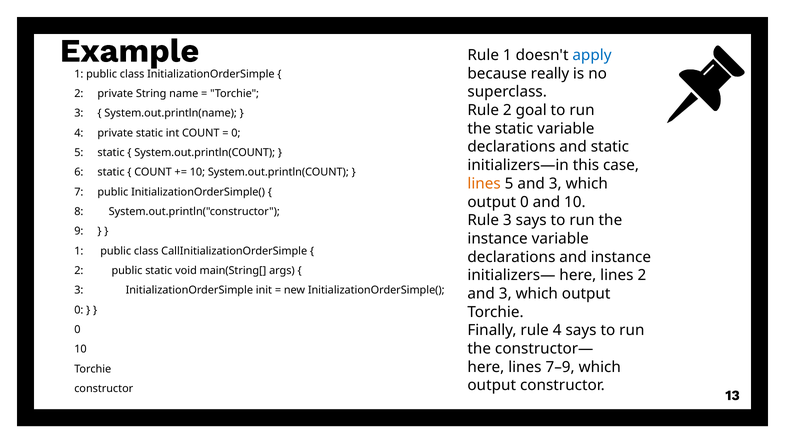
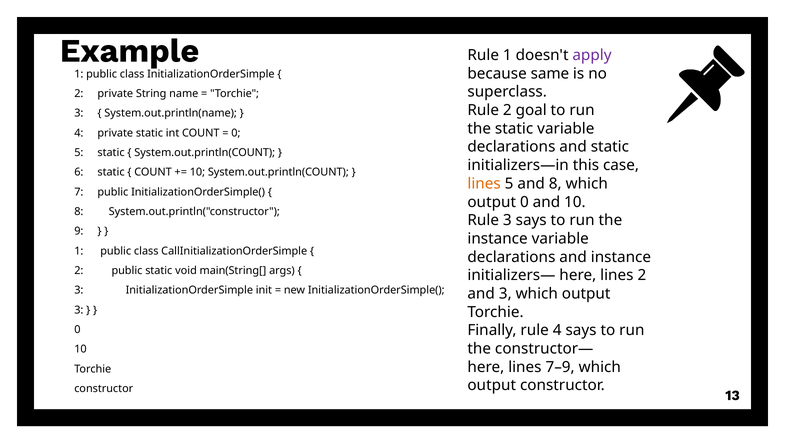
apply colour: blue -> purple (592, 55)
really: really -> same (550, 73)
5 and 3: 3 -> 8 (555, 183)
0: 0 -> 3 (79, 310)
